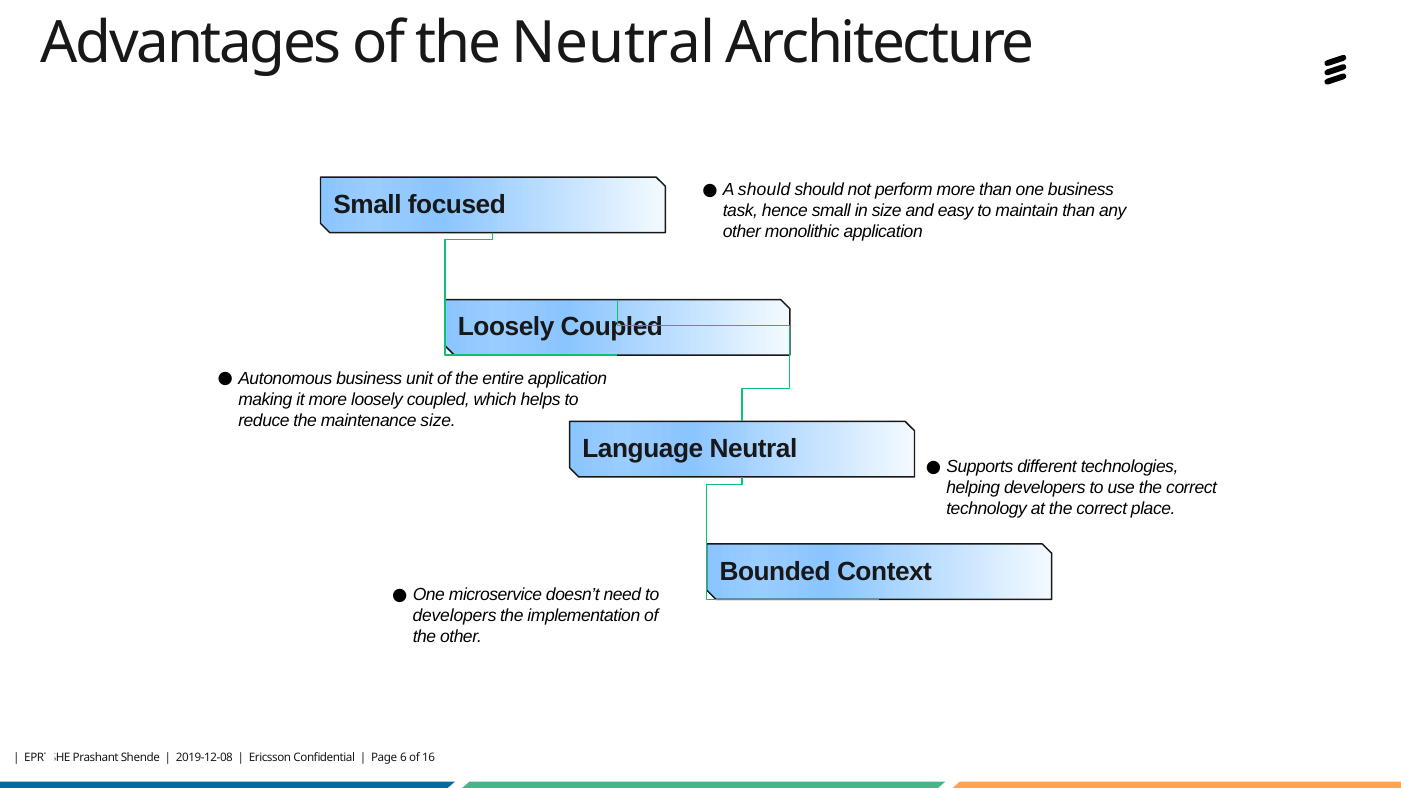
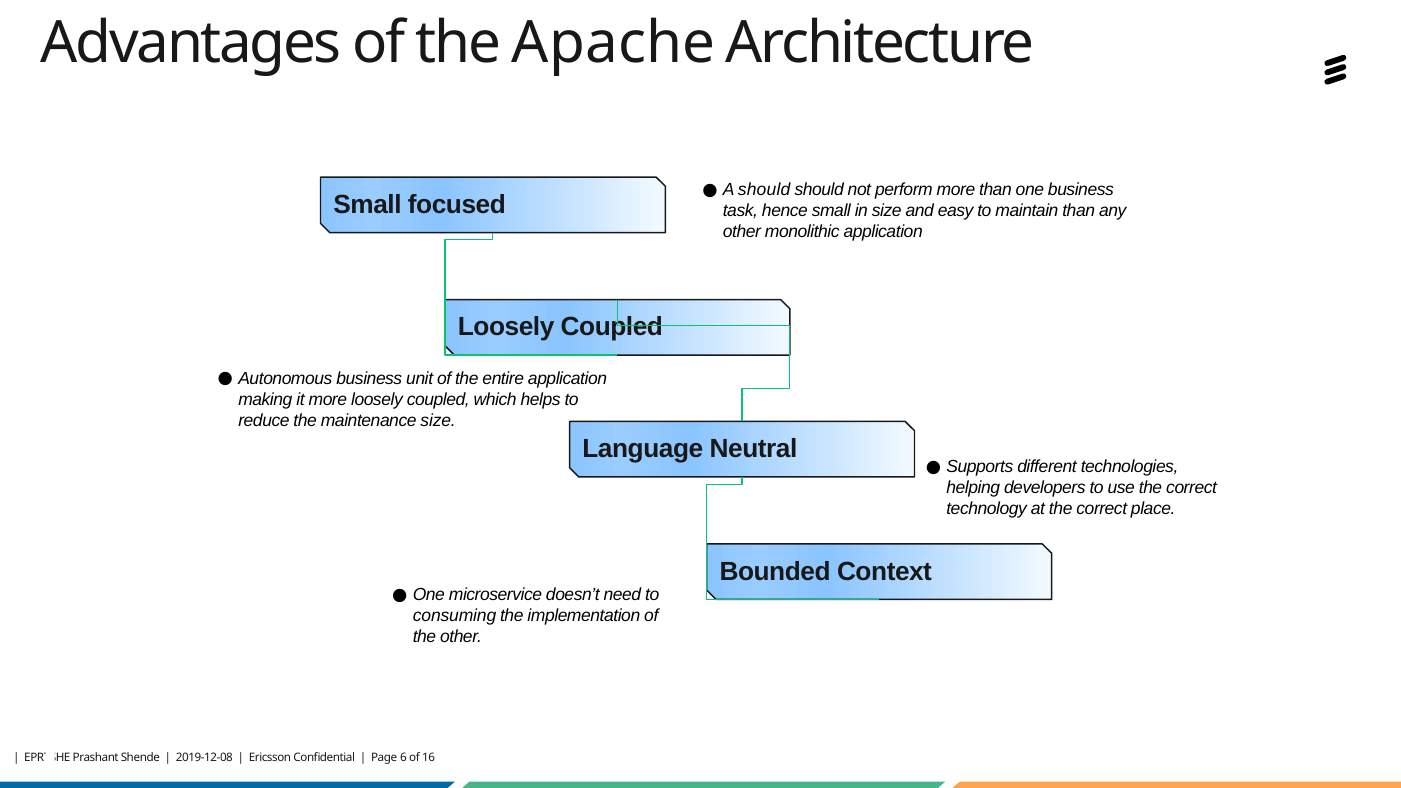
the Neutral: Neutral -> Apache (614, 43)
developers: developers -> consuming (455, 616)
